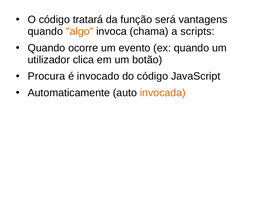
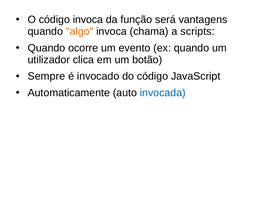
código tratará: tratará -> invoca (88, 20)
Procura: Procura -> Sempre (46, 76)
invocada colour: orange -> blue (163, 92)
